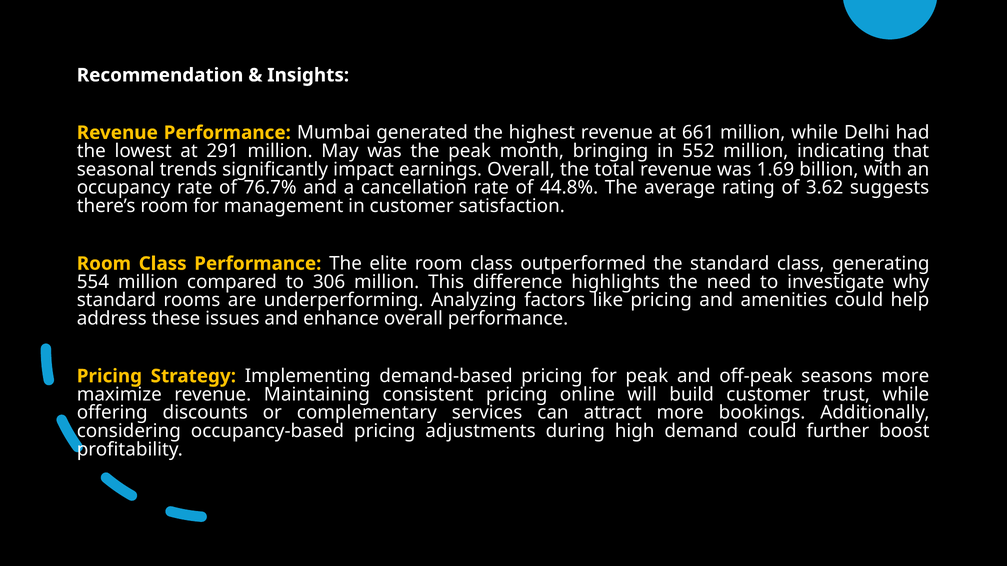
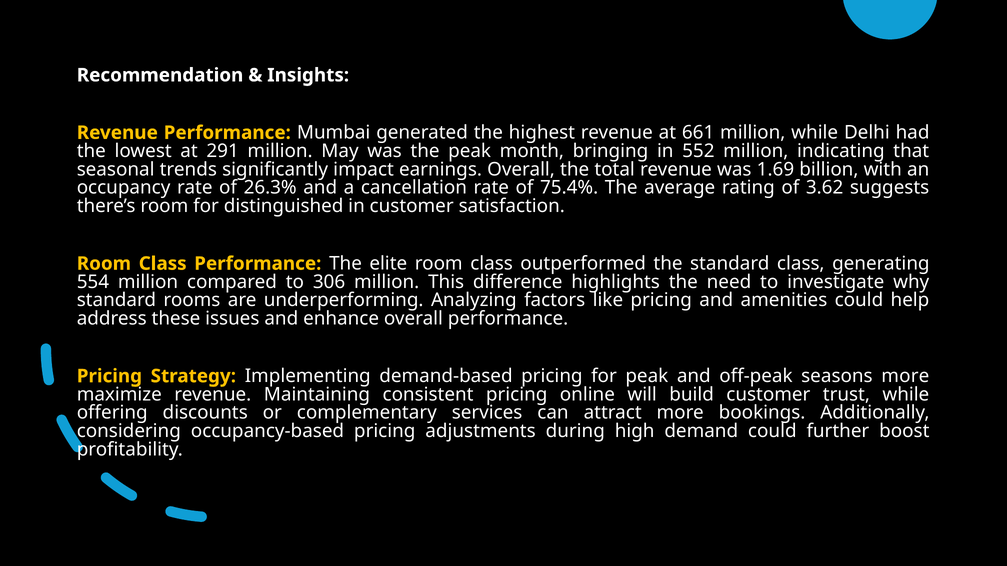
76.7%: 76.7% -> 26.3% (270, 188)
44.8%: 44.8% -> 75.4% (569, 188)
management: management -> distinguished (284, 206)
